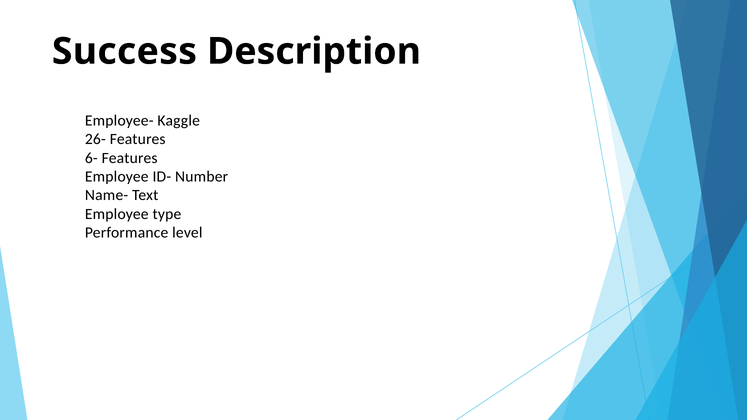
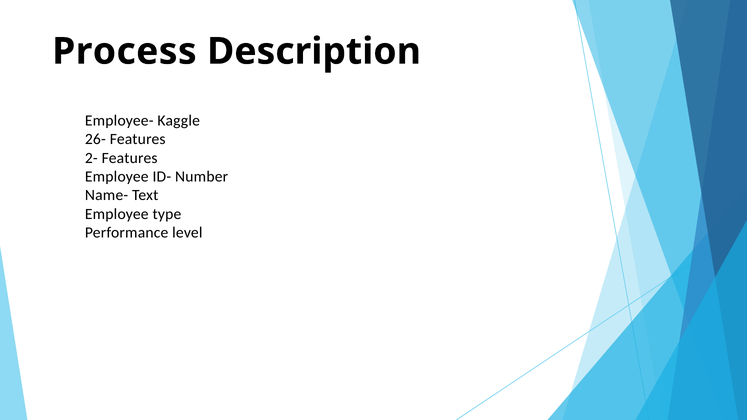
Success: Success -> Process (124, 51)
6-: 6- -> 2- (91, 158)
